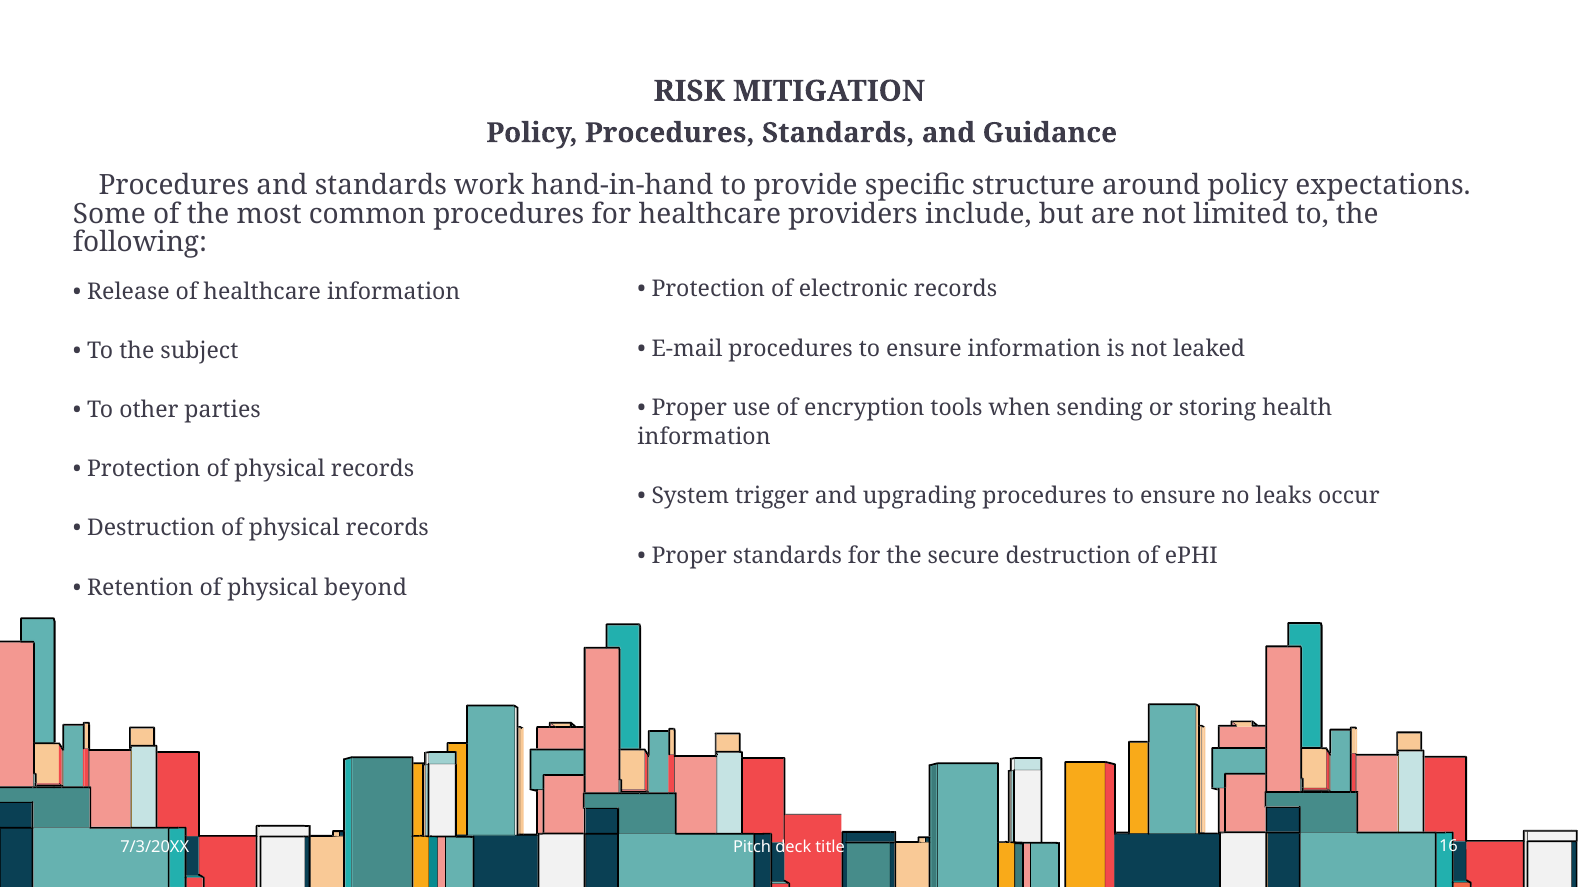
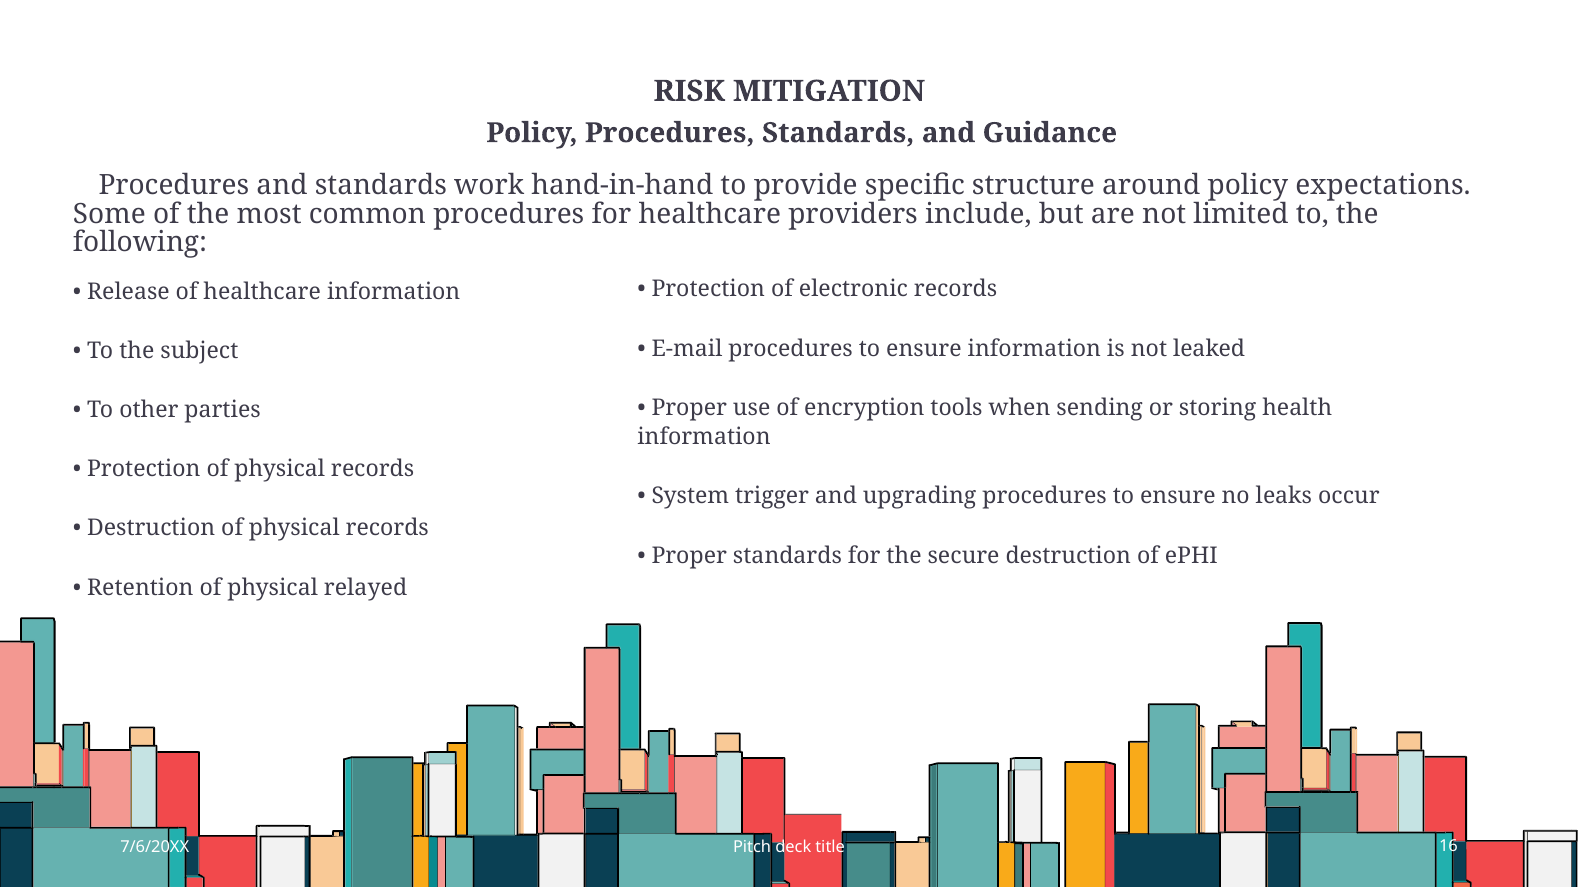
beyond: beyond -> relayed (366, 588)
7/3/20XX: 7/3/20XX -> 7/6/20XX (155, 847)
